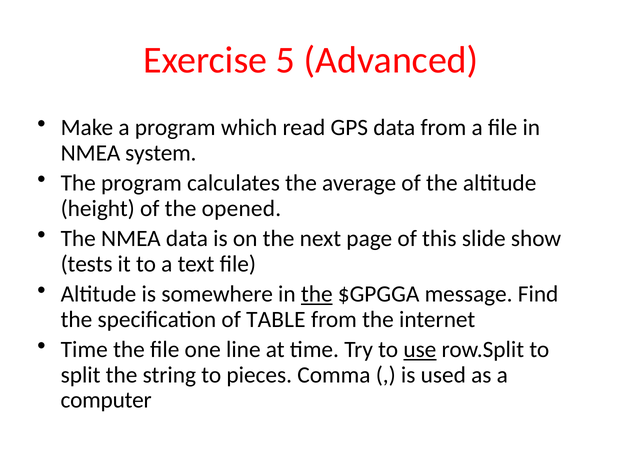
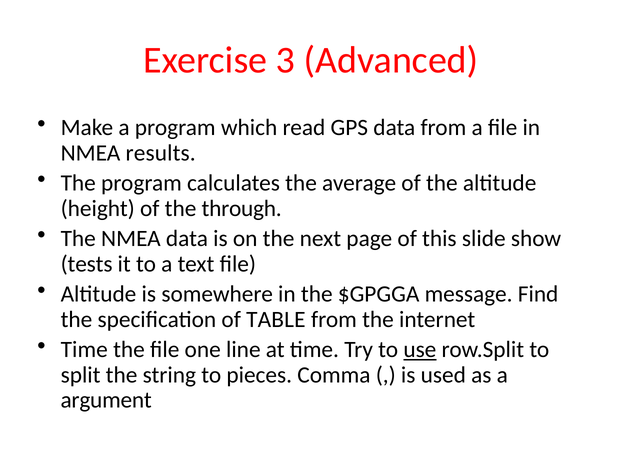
5: 5 -> 3 (286, 60)
system: system -> results (161, 153)
opened: opened -> through (242, 208)
the underline: present -> none (317, 294)
computer: computer -> argument (106, 400)
